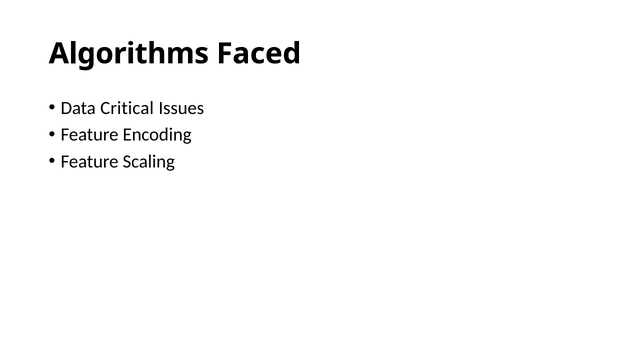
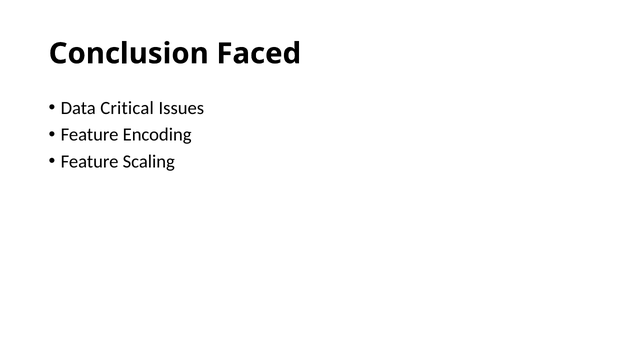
Algorithms: Algorithms -> Conclusion (129, 54)
